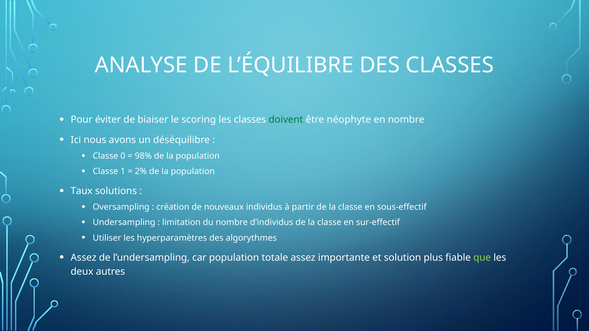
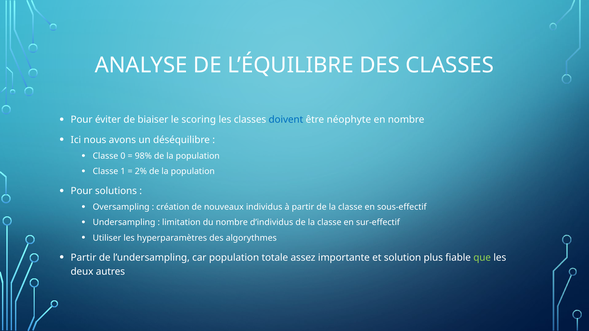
doivent colour: green -> blue (286, 120)
Taux: Taux -> Pour (82, 191)
Assez: Assez -> Partir (84, 258)
